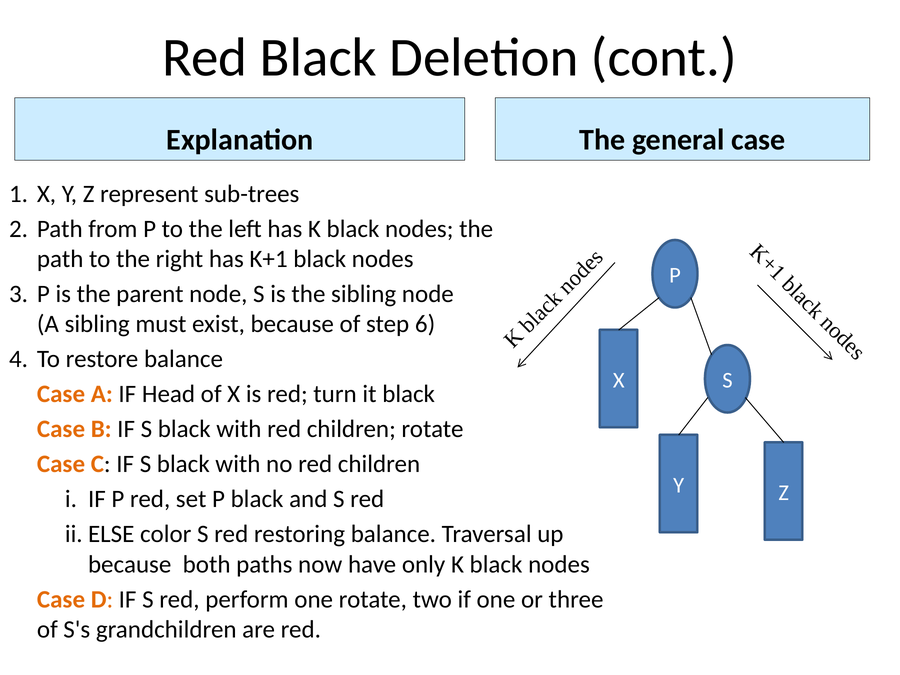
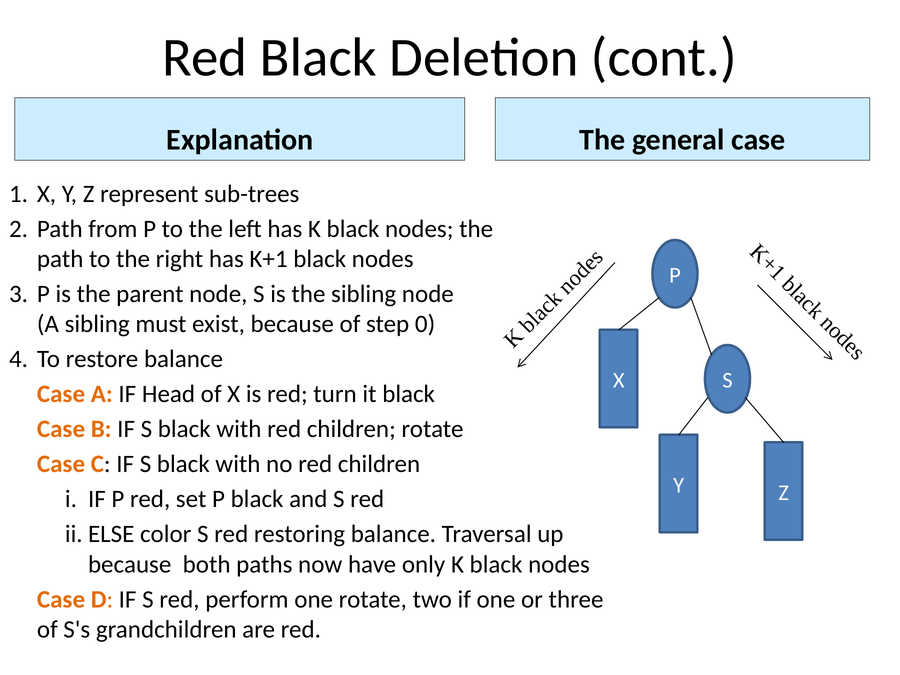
6: 6 -> 0 (425, 324)
